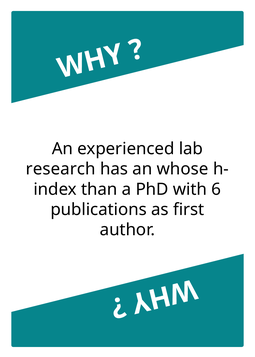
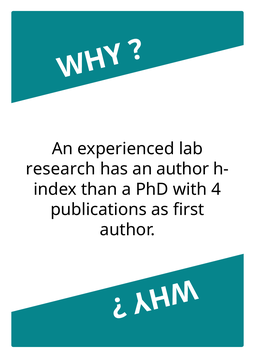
an whose: whose -> author (183, 169)
6: 6 -> 4 (216, 189)
